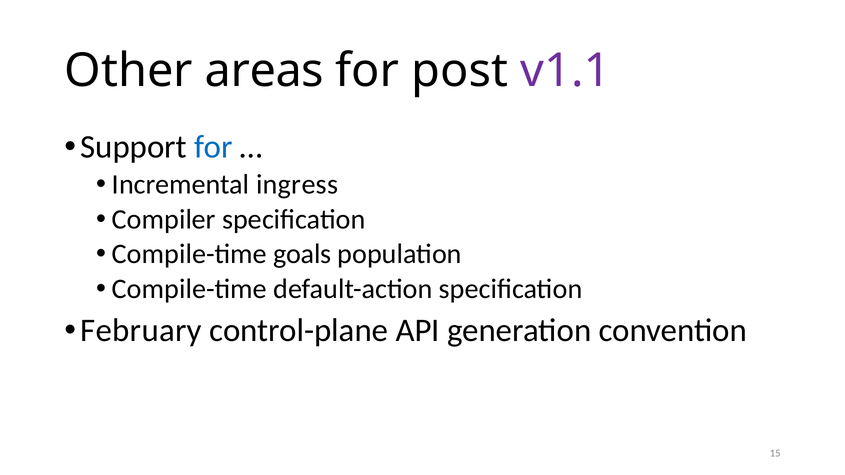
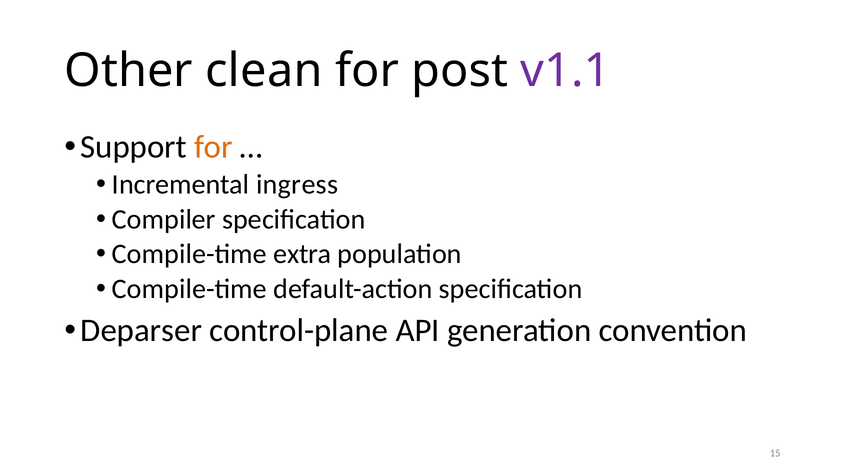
areas: areas -> clean (264, 71)
for colour: blue -> orange (213, 147)
goals: goals -> extra (302, 254)
February: February -> Deparser (141, 331)
